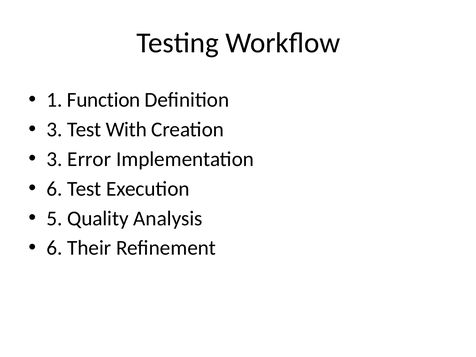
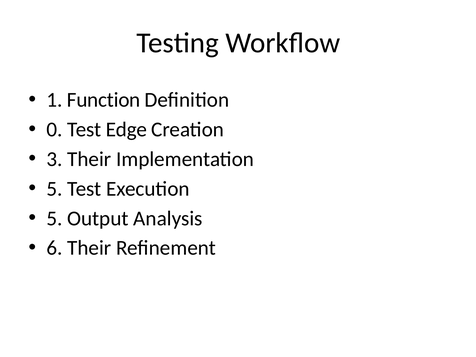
3: 3 -> 0 (54, 129)
With: With -> Edge (126, 129)
3 Error: Error -> Their (89, 159)
6: 6 -> 5 (54, 189)
Quality: Quality -> Output (98, 218)
